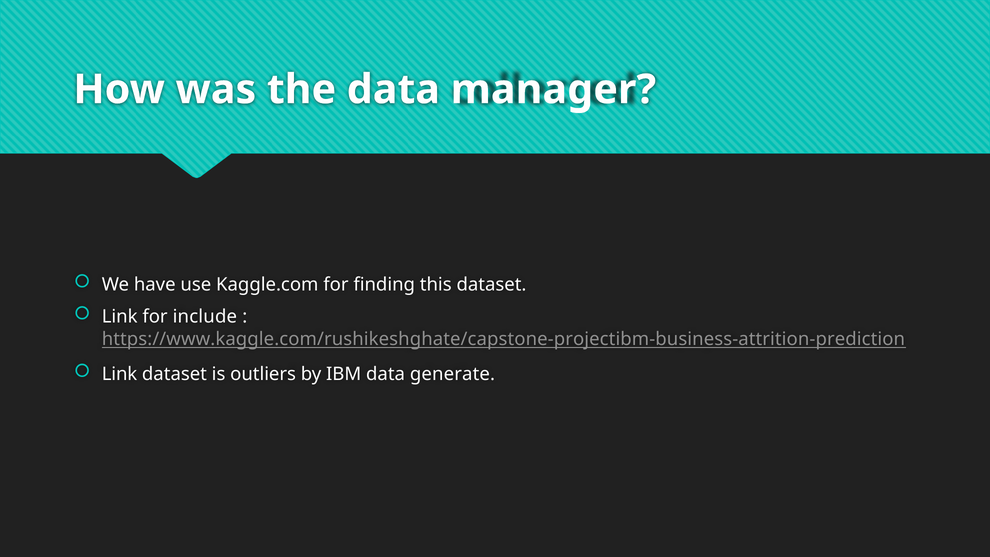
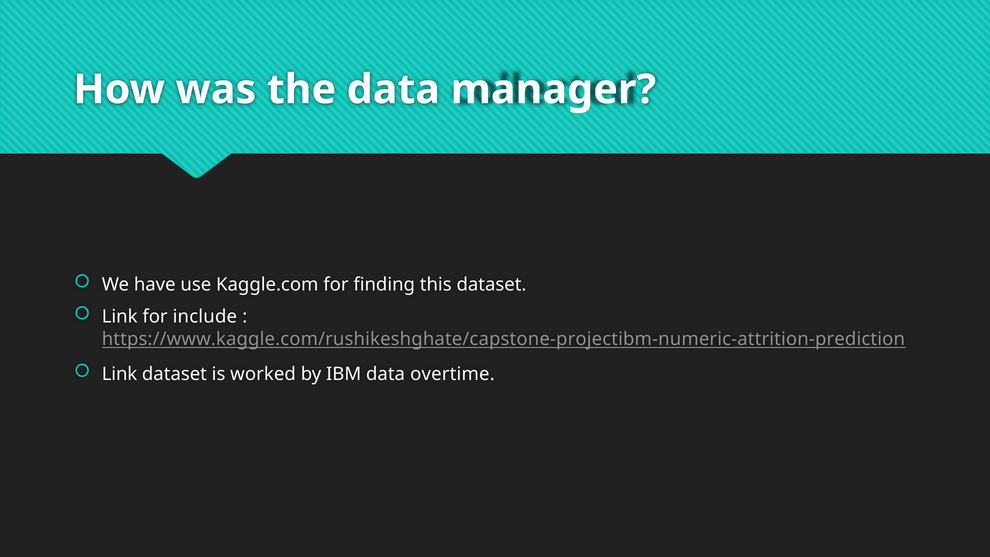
https://www.kaggle.com/rushikeshghate/capstone-projectibm-business-attrition-prediction: https://www.kaggle.com/rushikeshghate/capstone-projectibm-business-attrition-prediction -> https://www.kaggle.com/rushikeshghate/capstone-projectibm-numeric-attrition-prediction (503, 339)
outliers: outliers -> worked (263, 374)
generate: generate -> overtime (452, 374)
